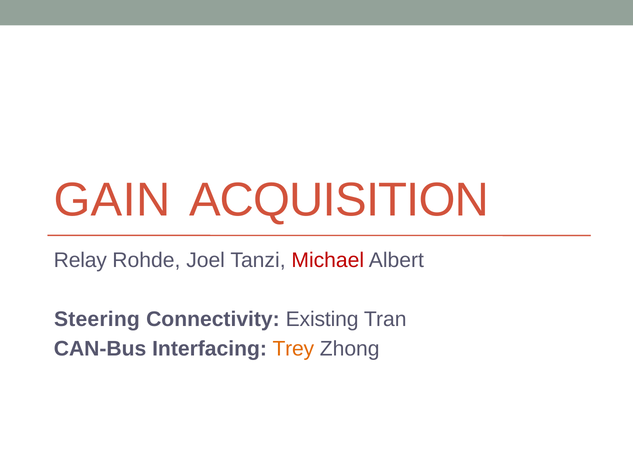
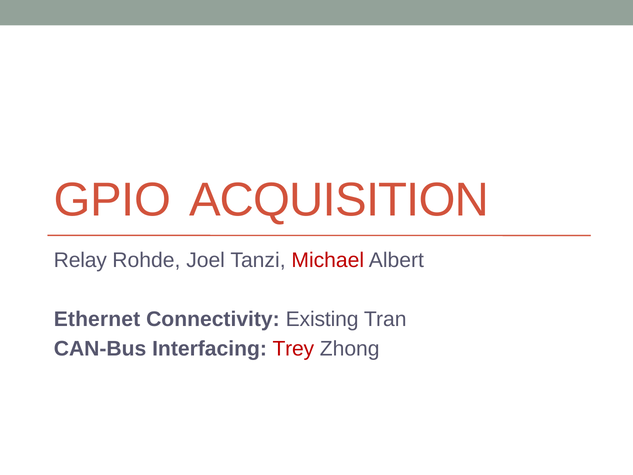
GAIN: GAIN -> GPIO (112, 200)
Steering: Steering -> Ethernet (97, 319)
Trey colour: orange -> red (293, 349)
